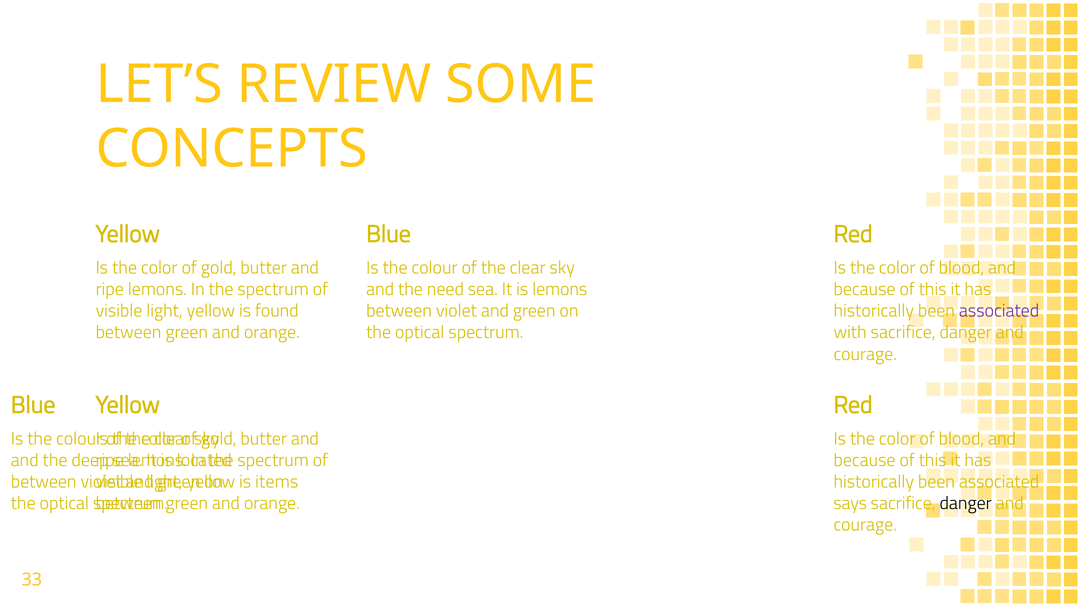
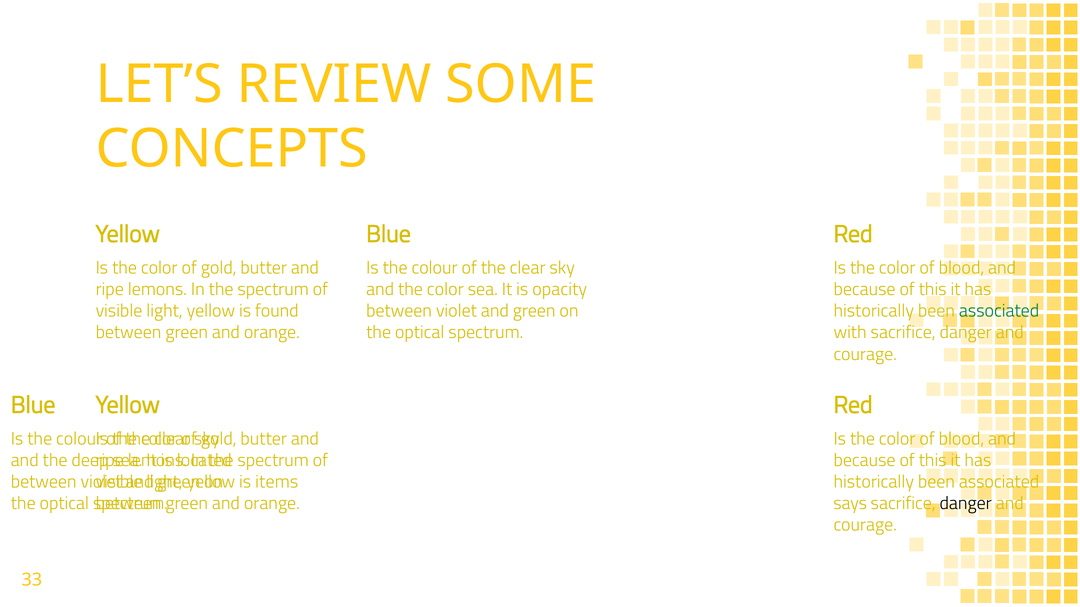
and the need: need -> color (445, 290)
is lemons: lemons -> opacity (560, 290)
associated colour: purple -> green (999, 311)
